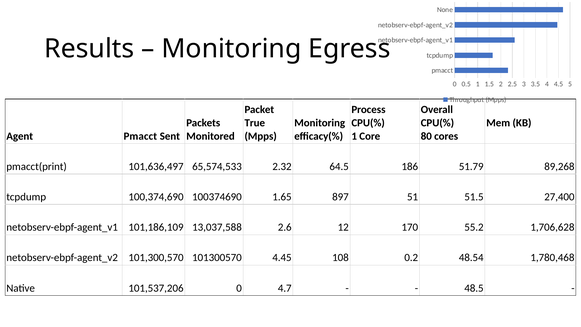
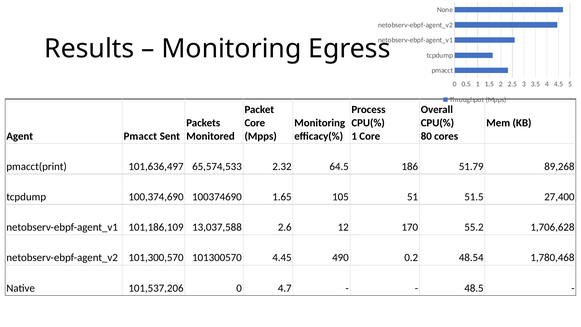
True: True -> Core (255, 123)
897: 897 -> 105 (340, 197)
108: 108 -> 490 (340, 258)
